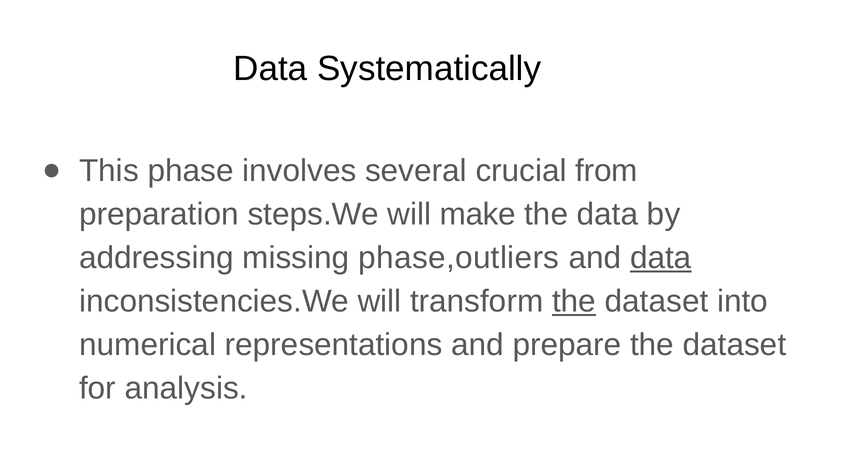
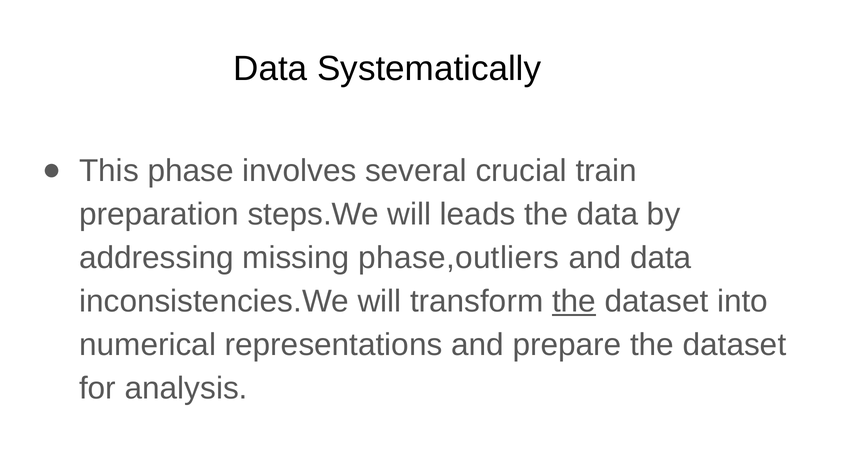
from: from -> train (606, 171)
make: make -> leads (478, 215)
data underline: present -> none (661, 258)
